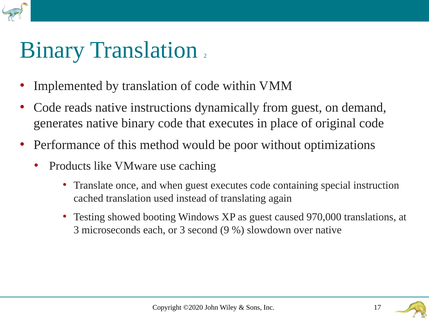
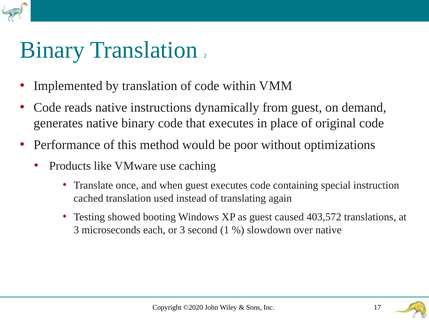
970,000: 970,000 -> 403,572 (324, 217)
9: 9 -> 1 (225, 230)
